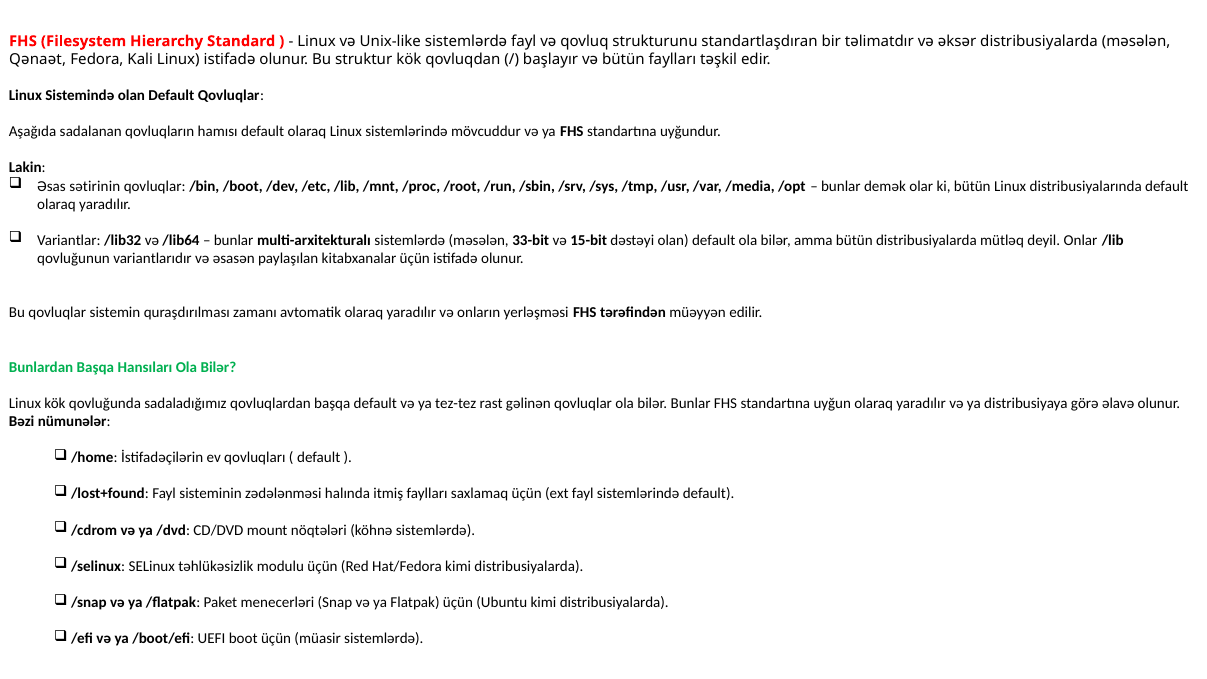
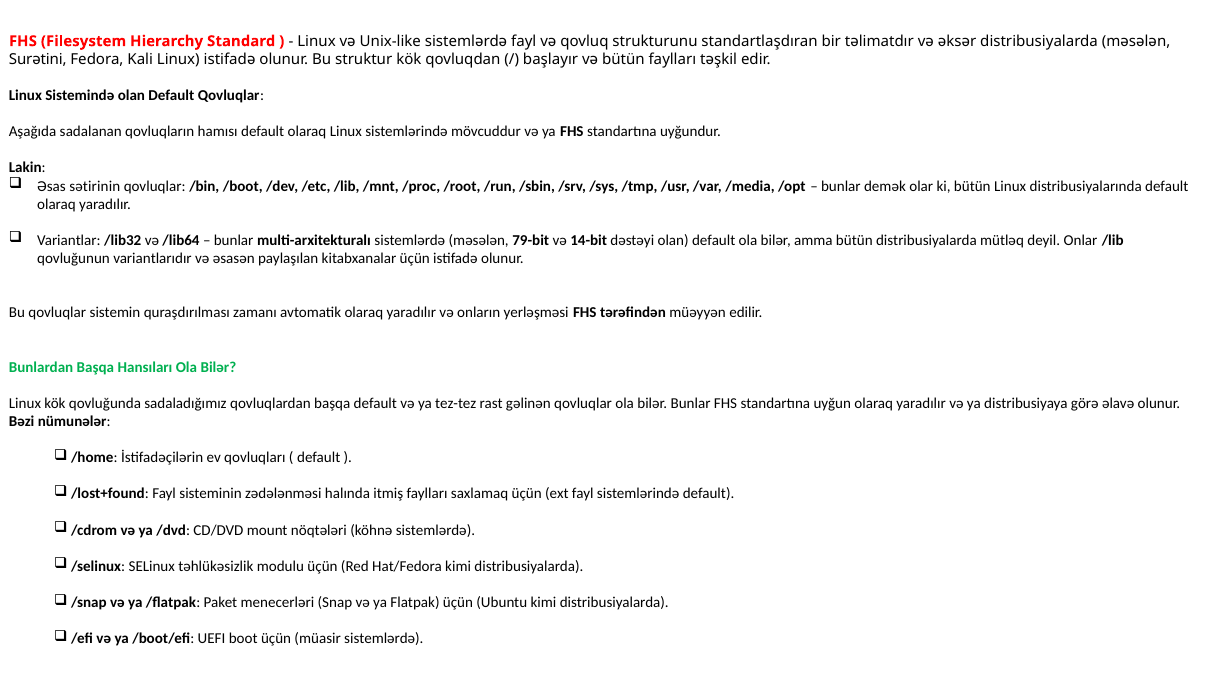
Qənaət: Qənaət -> Surətini (38, 59)
33-bit: 33-bit -> 79-bit (531, 240)
15-bit: 15-bit -> 14-bit (589, 240)
